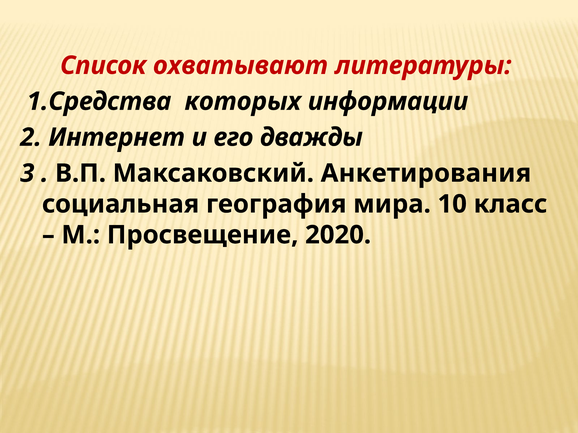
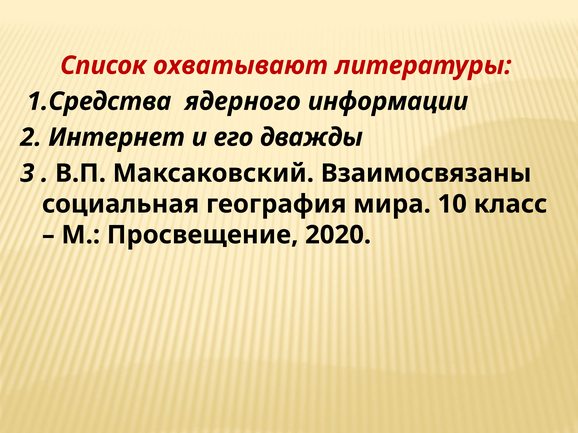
которых: которых -> ядерного (243, 102)
Анкетирования: Анкетирования -> Взаимосвязаны (426, 173)
